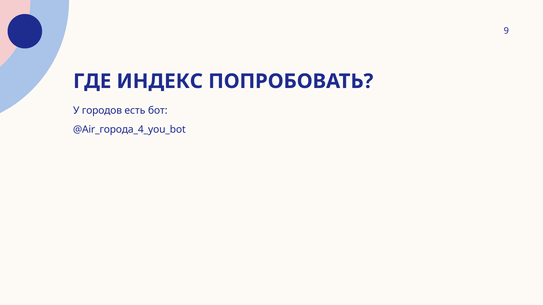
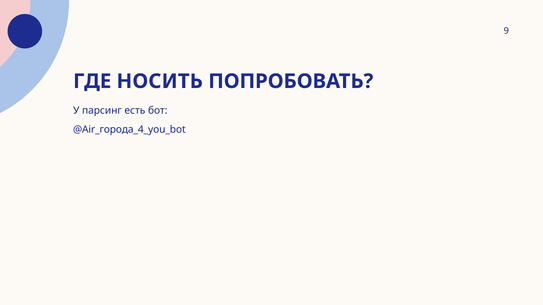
ИНДЕКС: ИНДЕКС -> НОСИТЬ (160, 81)
городов: городов -> парсинг (102, 111)
